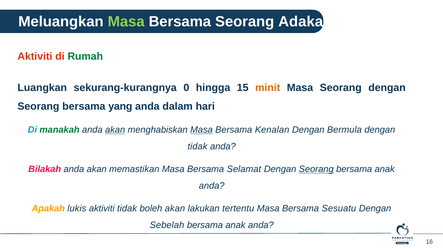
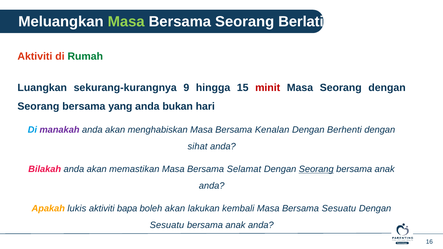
Adakah: Adakah -> Berlatih (305, 22)
0: 0 -> 9 (186, 88)
minit colour: orange -> red (268, 88)
dalam: dalam -> bukan (178, 107)
manakah colour: green -> purple (60, 130)
akan underline: present -> none (115, 130)
Masa underline: present -> none (201, 130)
Bermula: Bermula -> Berhenti (344, 130)
tidak: tidak -> sihat (198, 147)
aktiviti tidak: tidak -> bapa (127, 209)
tertentu: tertentu -> kembali (238, 209)
Sebelah: Sebelah -> Sesuatu (167, 225)
